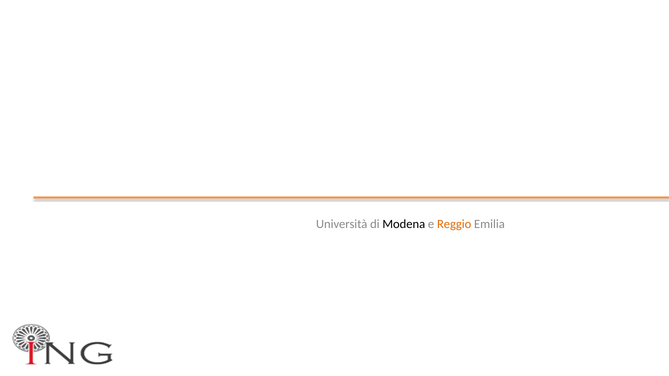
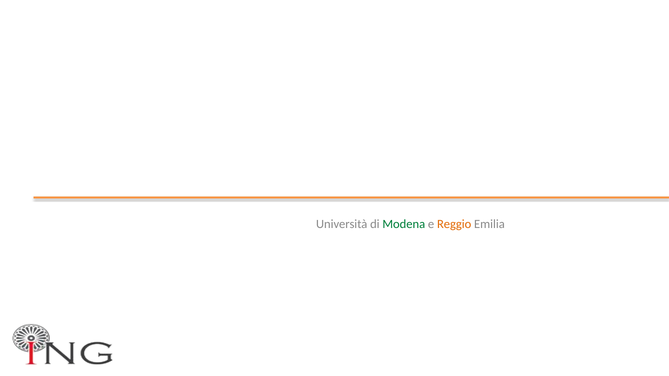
Modena colour: black -> green (404, 224)
